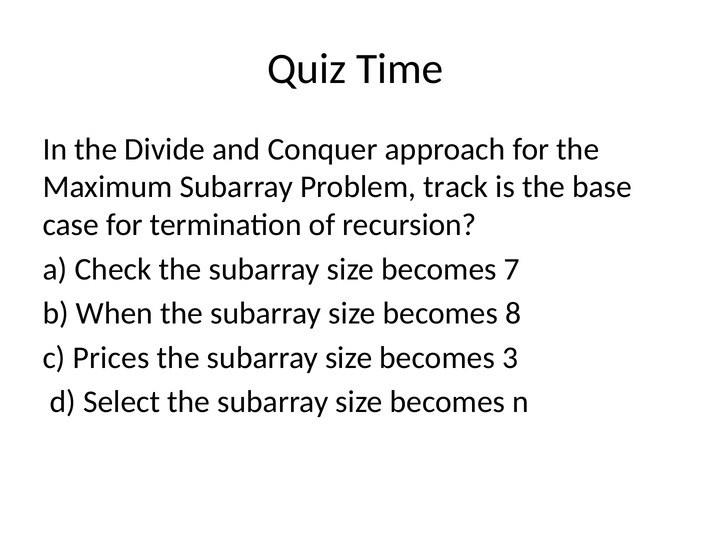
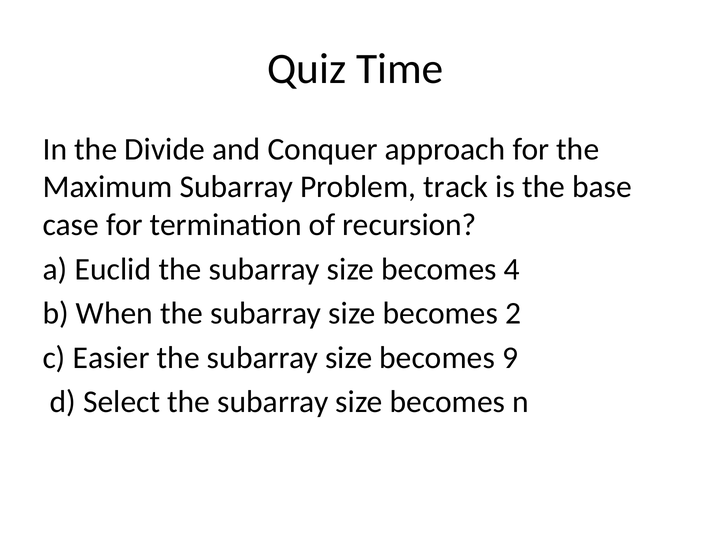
Check: Check -> Euclid (113, 269)
7: 7 -> 4 (512, 269)
8: 8 -> 2 (513, 314)
Prices: Prices -> Easier (111, 358)
3: 3 -> 9 (510, 358)
